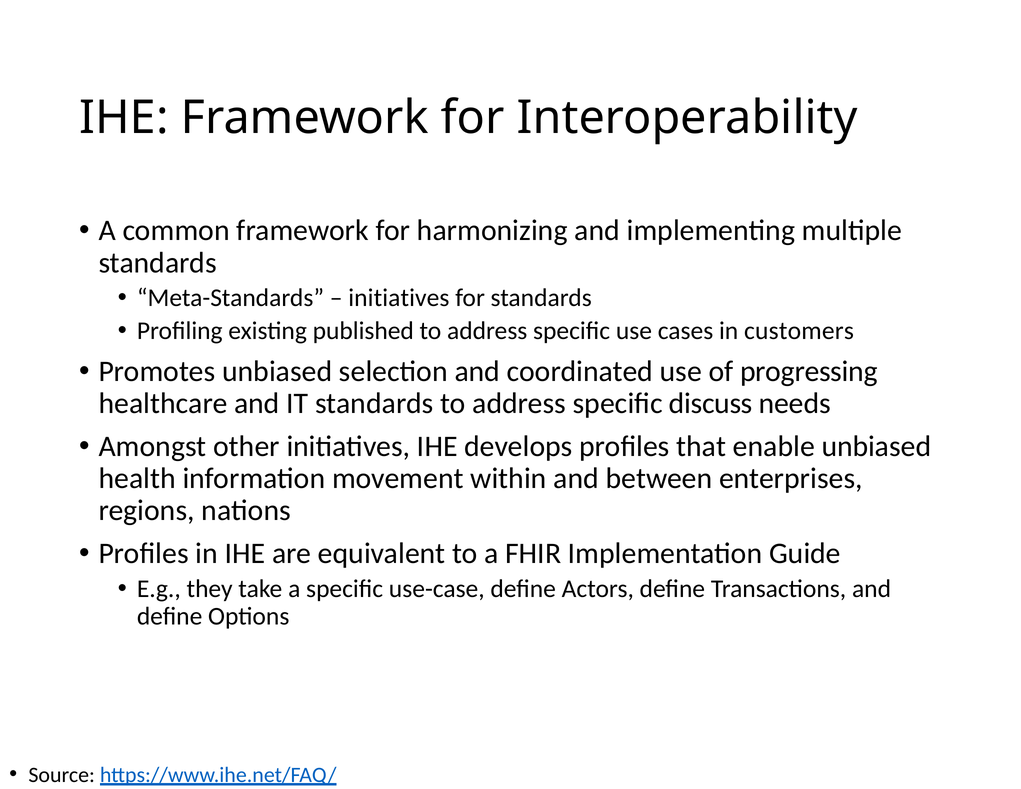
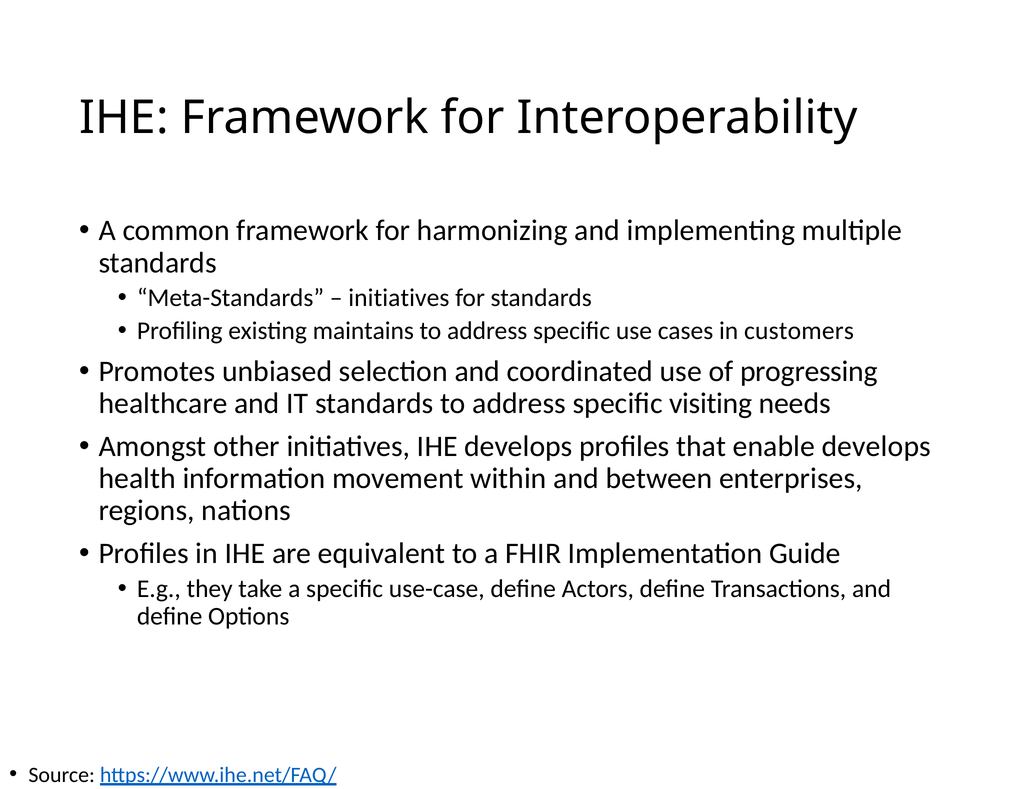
published: published -> maintains (363, 331)
discuss: discuss -> visiting (711, 404)
enable unbiased: unbiased -> develops (876, 446)
